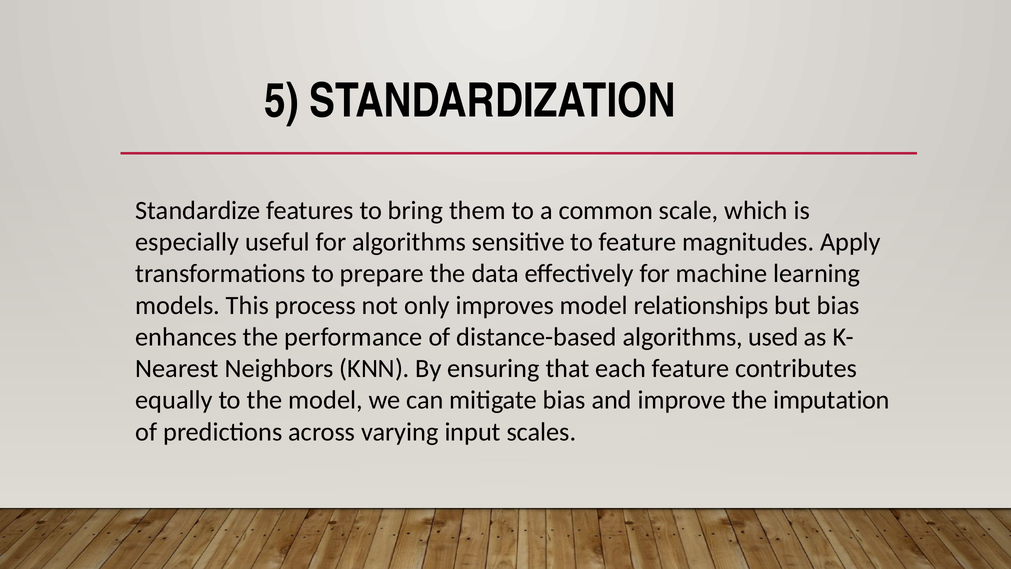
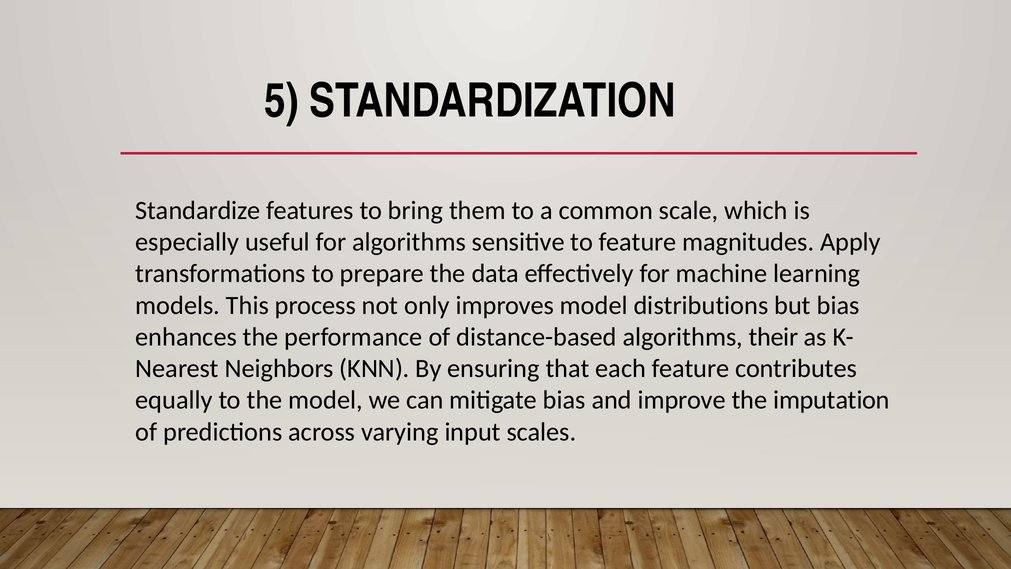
relationships: relationships -> distributions (701, 305)
used: used -> their (773, 337)
